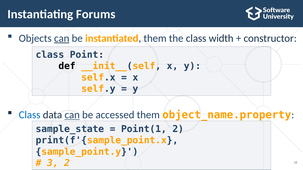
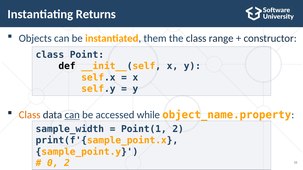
Forums: Forums -> Returns (96, 14)
can underline: present -> none (62, 38)
width: width -> range (221, 38)
Class colour: blue -> orange (30, 115)
accessed them: them -> while (148, 115)
sample_state: sample_state -> sample_width (70, 129)
3: 3 -> 0 (53, 163)
